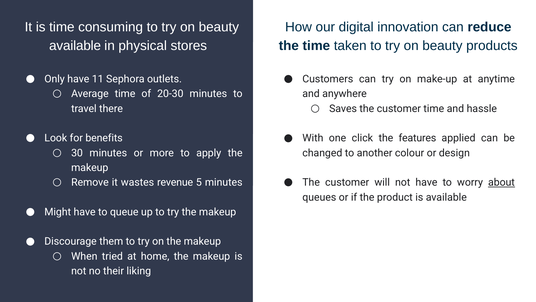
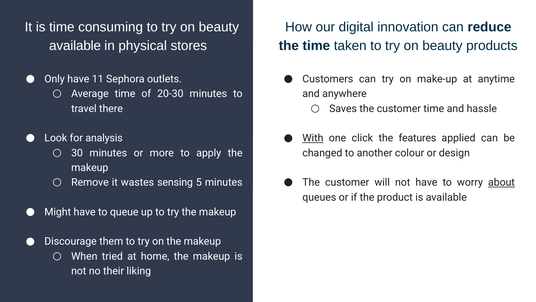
benefits: benefits -> analysis (104, 138)
With underline: none -> present (313, 138)
revenue: revenue -> sensing (175, 182)
